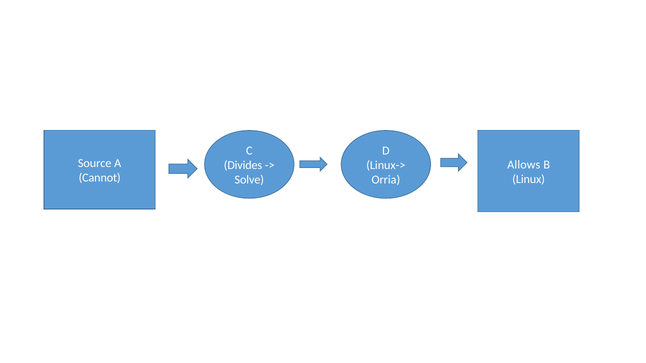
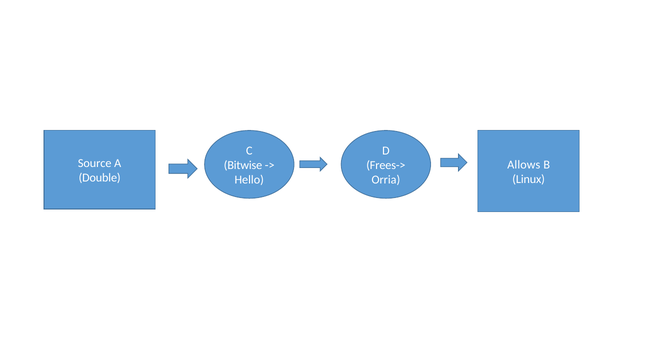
Divides: Divides -> Bitwise (243, 165)
Linux->: Linux-> -> Frees-> (386, 165)
Cannot: Cannot -> Double (100, 178)
Solve: Solve -> Hello (249, 180)
